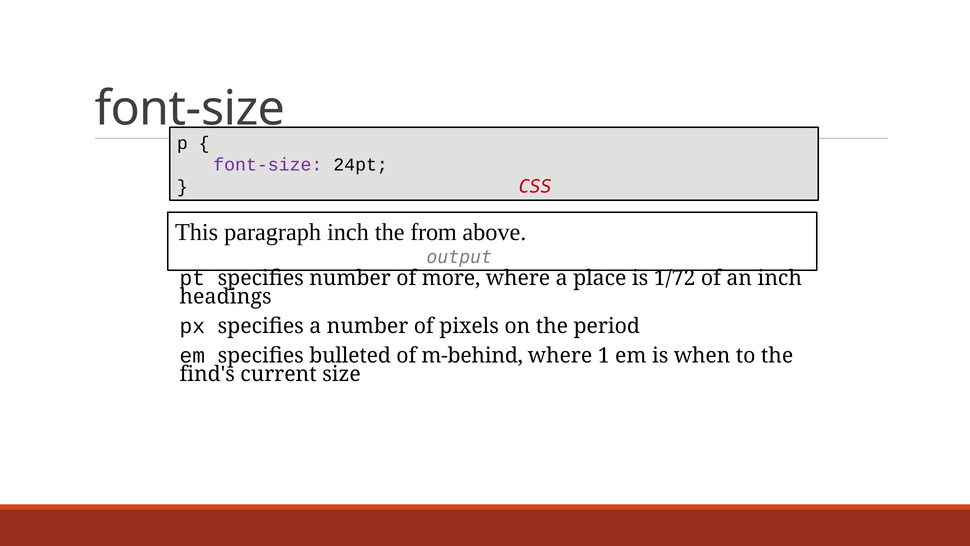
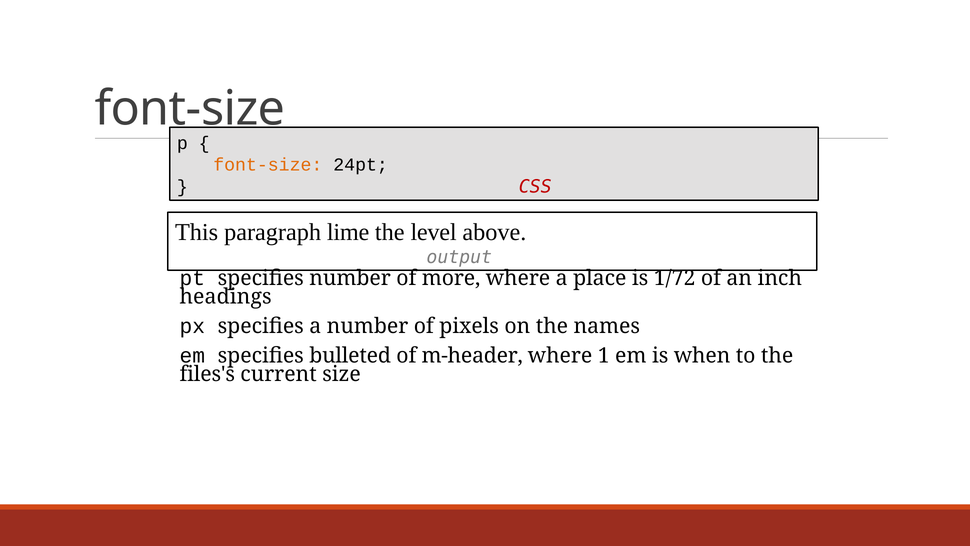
font-size colour: purple -> orange (268, 165)
paragraph inch: inch -> lime (348, 232)
from: from -> level (434, 232)
period: period -> names (607, 326)
m-behind: m-behind -> m-header (472, 356)
find's: find's -> files's (207, 374)
